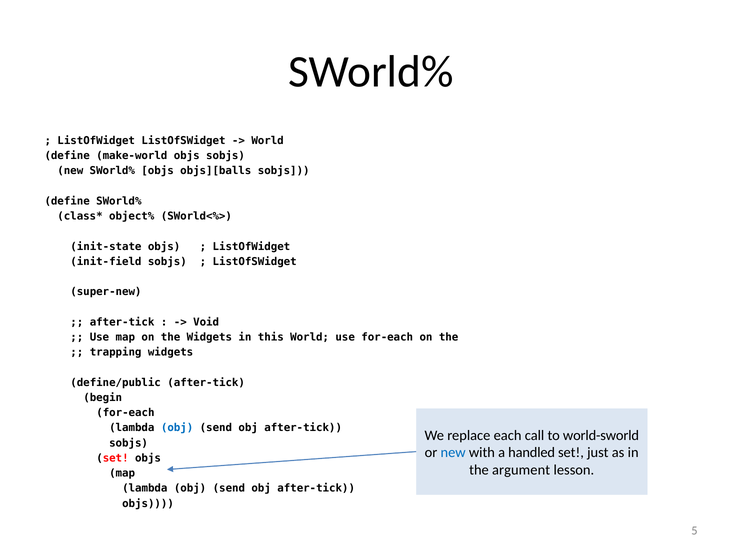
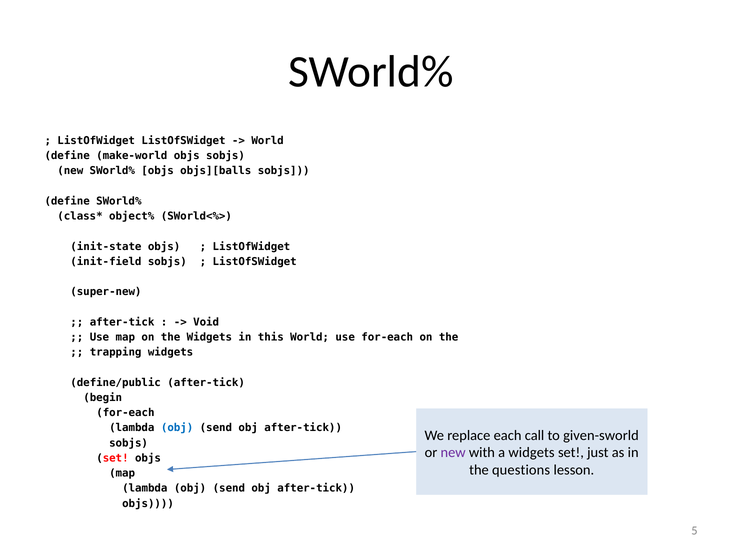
world-sworld: world-sworld -> given-sworld (601, 436)
new colour: blue -> purple (453, 453)
a handled: handled -> widgets (532, 453)
argument: argument -> questions (521, 470)
